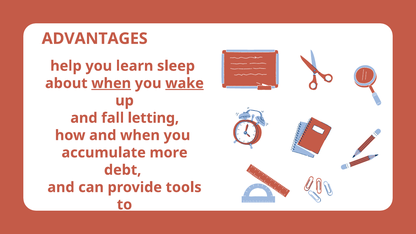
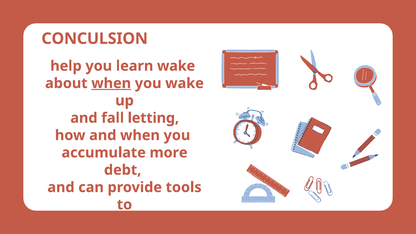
ADVANTAGES: ADVANTAGES -> CONCULSION (95, 39)
learn sleep: sleep -> wake (176, 66)
wake underline: present -> none (185, 83)
